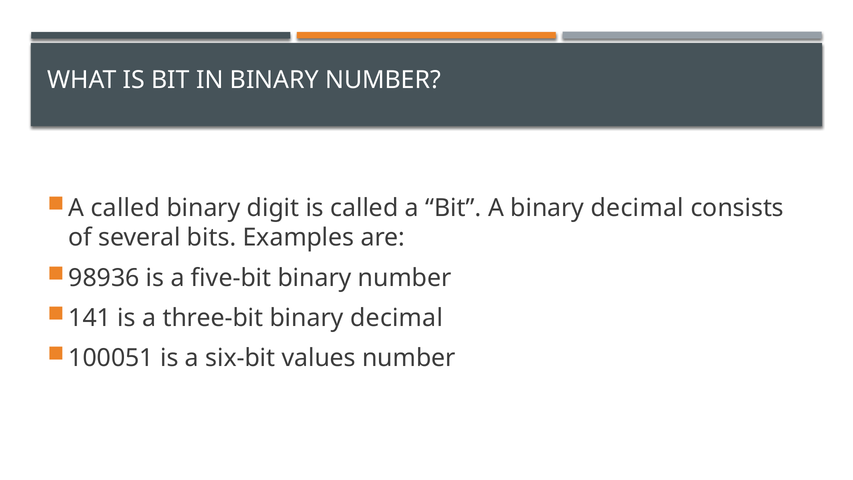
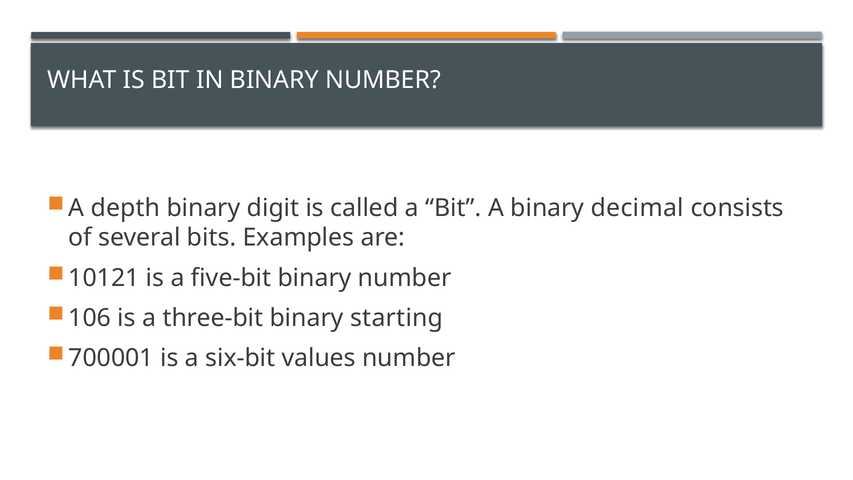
A called: called -> depth (125, 208)
98936: 98936 -> 10121 (104, 278)
141: 141 -> 106 (90, 318)
three-bit binary decimal: decimal -> starting (397, 318)
100051: 100051 -> 700001 (111, 358)
